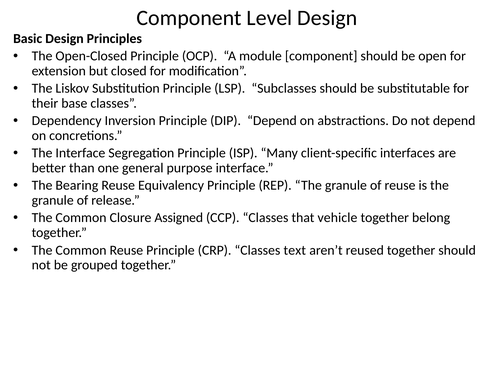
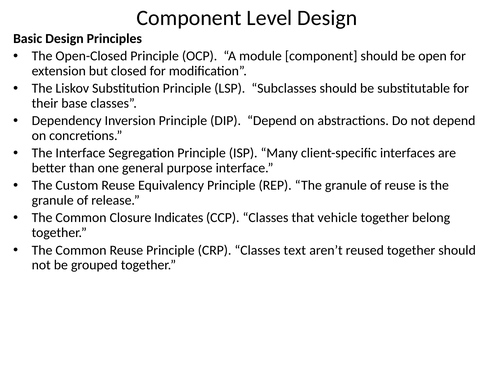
Bearing: Bearing -> Custom (77, 186)
Assigned: Assigned -> Indicates (179, 218)
